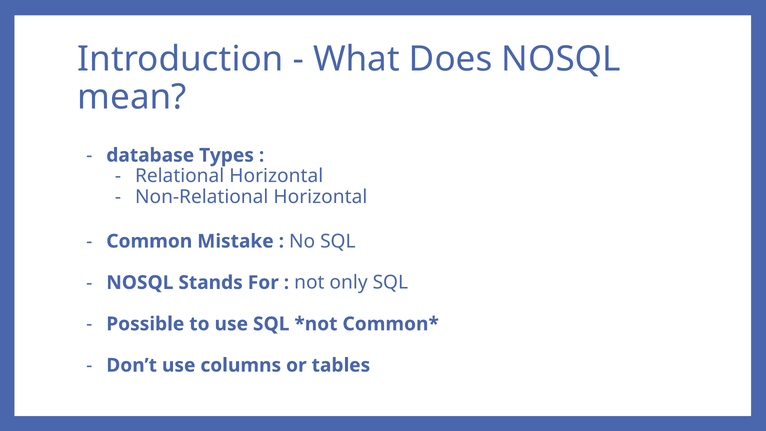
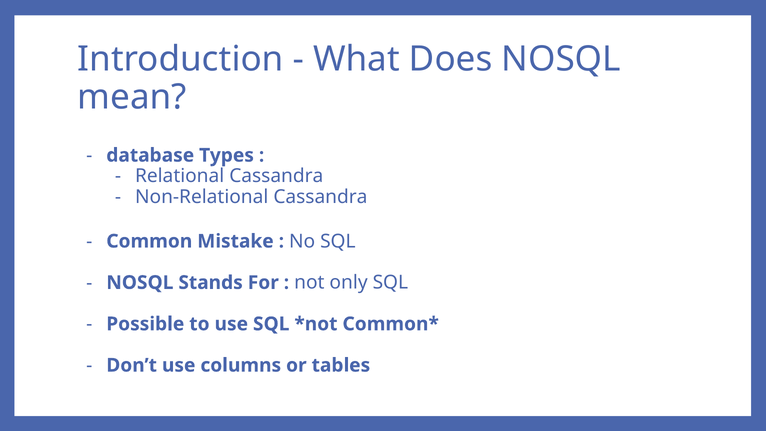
Relational Horizontal: Horizontal -> Cassandra (276, 176)
Non-Relational Horizontal: Horizontal -> Cassandra (320, 197)
